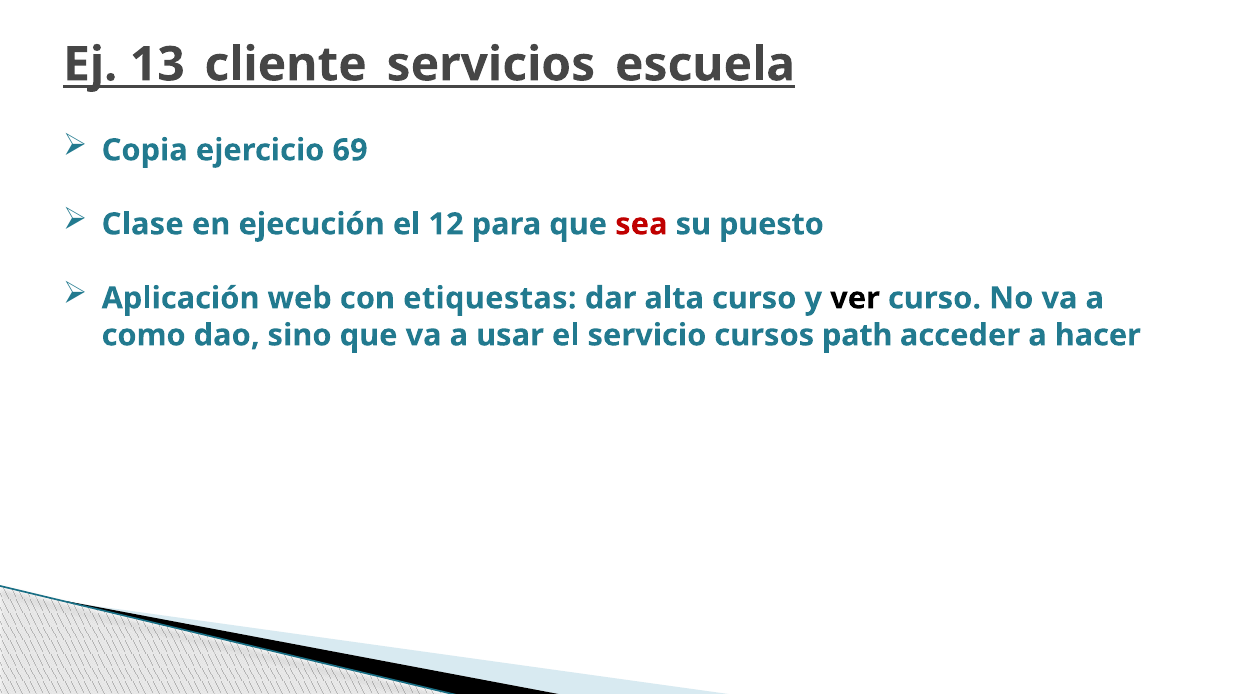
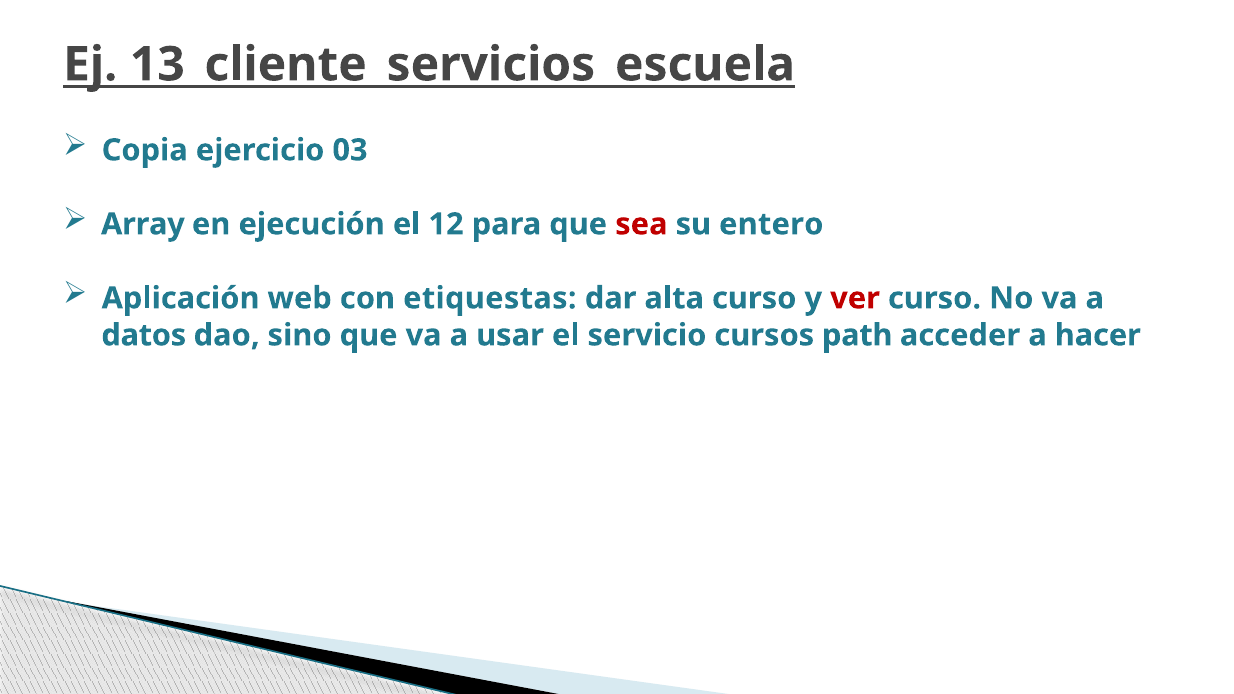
69: 69 -> 03 (350, 150)
Clase: Clase -> Array (143, 224)
puesto: puesto -> entero (771, 224)
ver colour: black -> red (855, 298)
como: como -> datos (144, 335)
